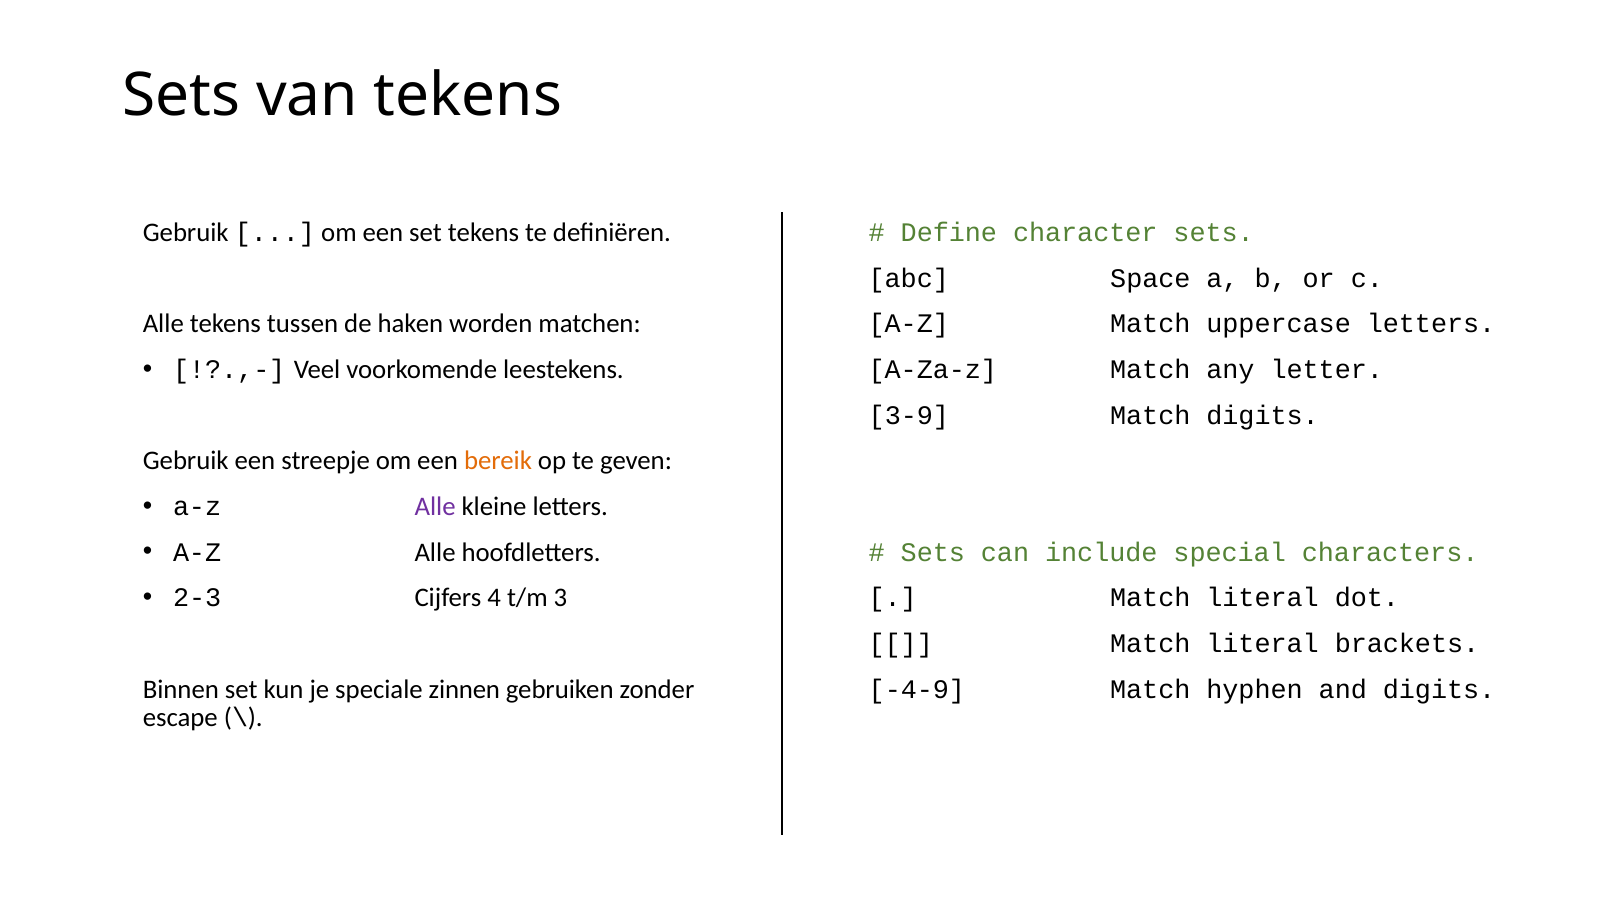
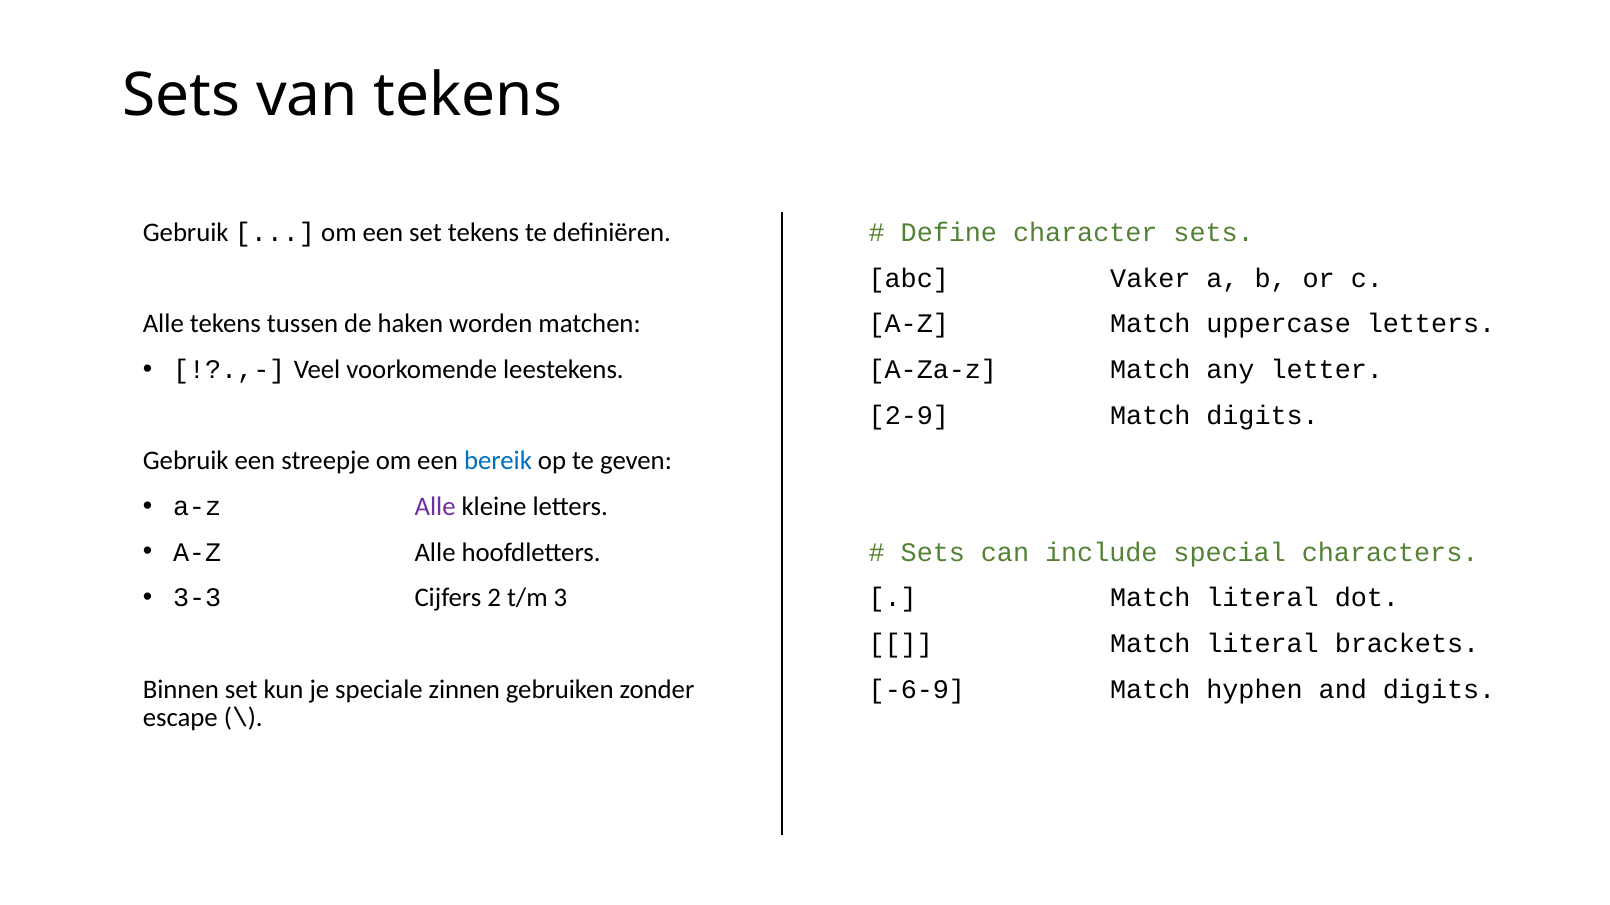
Space: Space -> Vaker (1150, 278)
3-9: 3-9 -> 2-9 (909, 416)
bereik colour: orange -> blue (498, 461)
2-3: 2-3 -> 3-3 (197, 598)
4: 4 -> 2 (494, 598)
-4-9: -4-9 -> -6-9 (917, 690)
